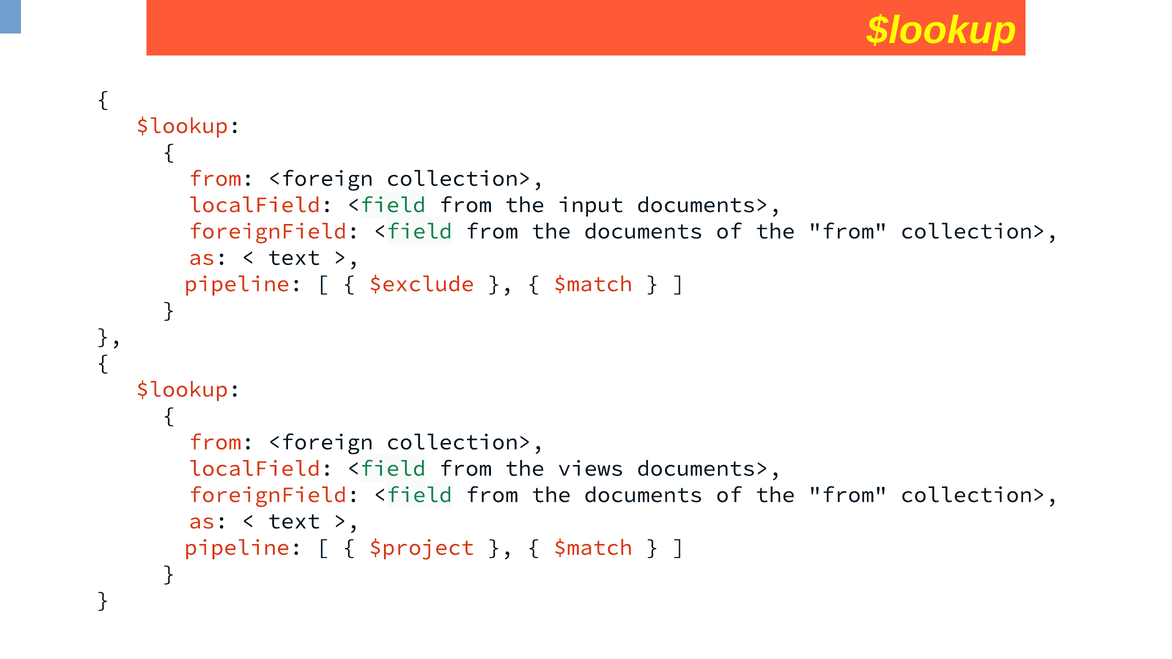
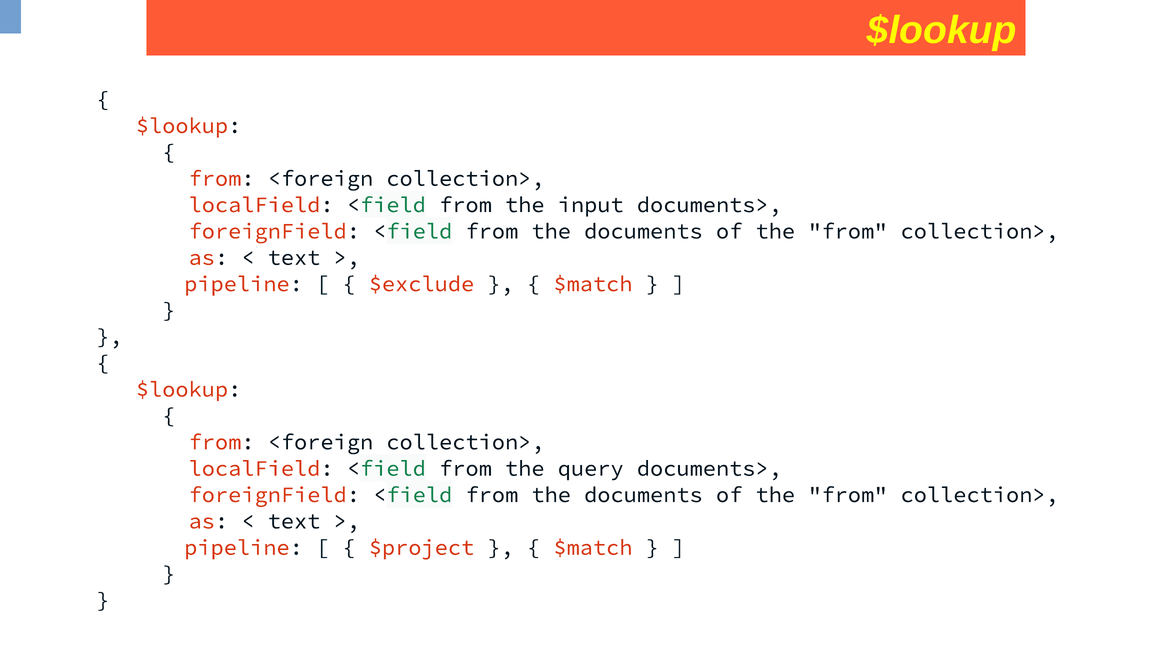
views: views -> query (591, 469)
